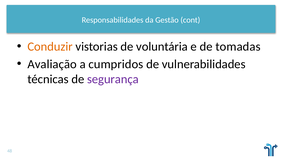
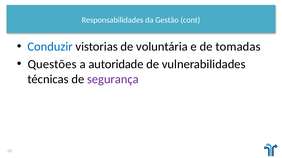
Conduzir colour: orange -> blue (50, 47)
Avaliação: Avaliação -> Questões (52, 64)
cumpridos: cumpridos -> autoridade (116, 64)
